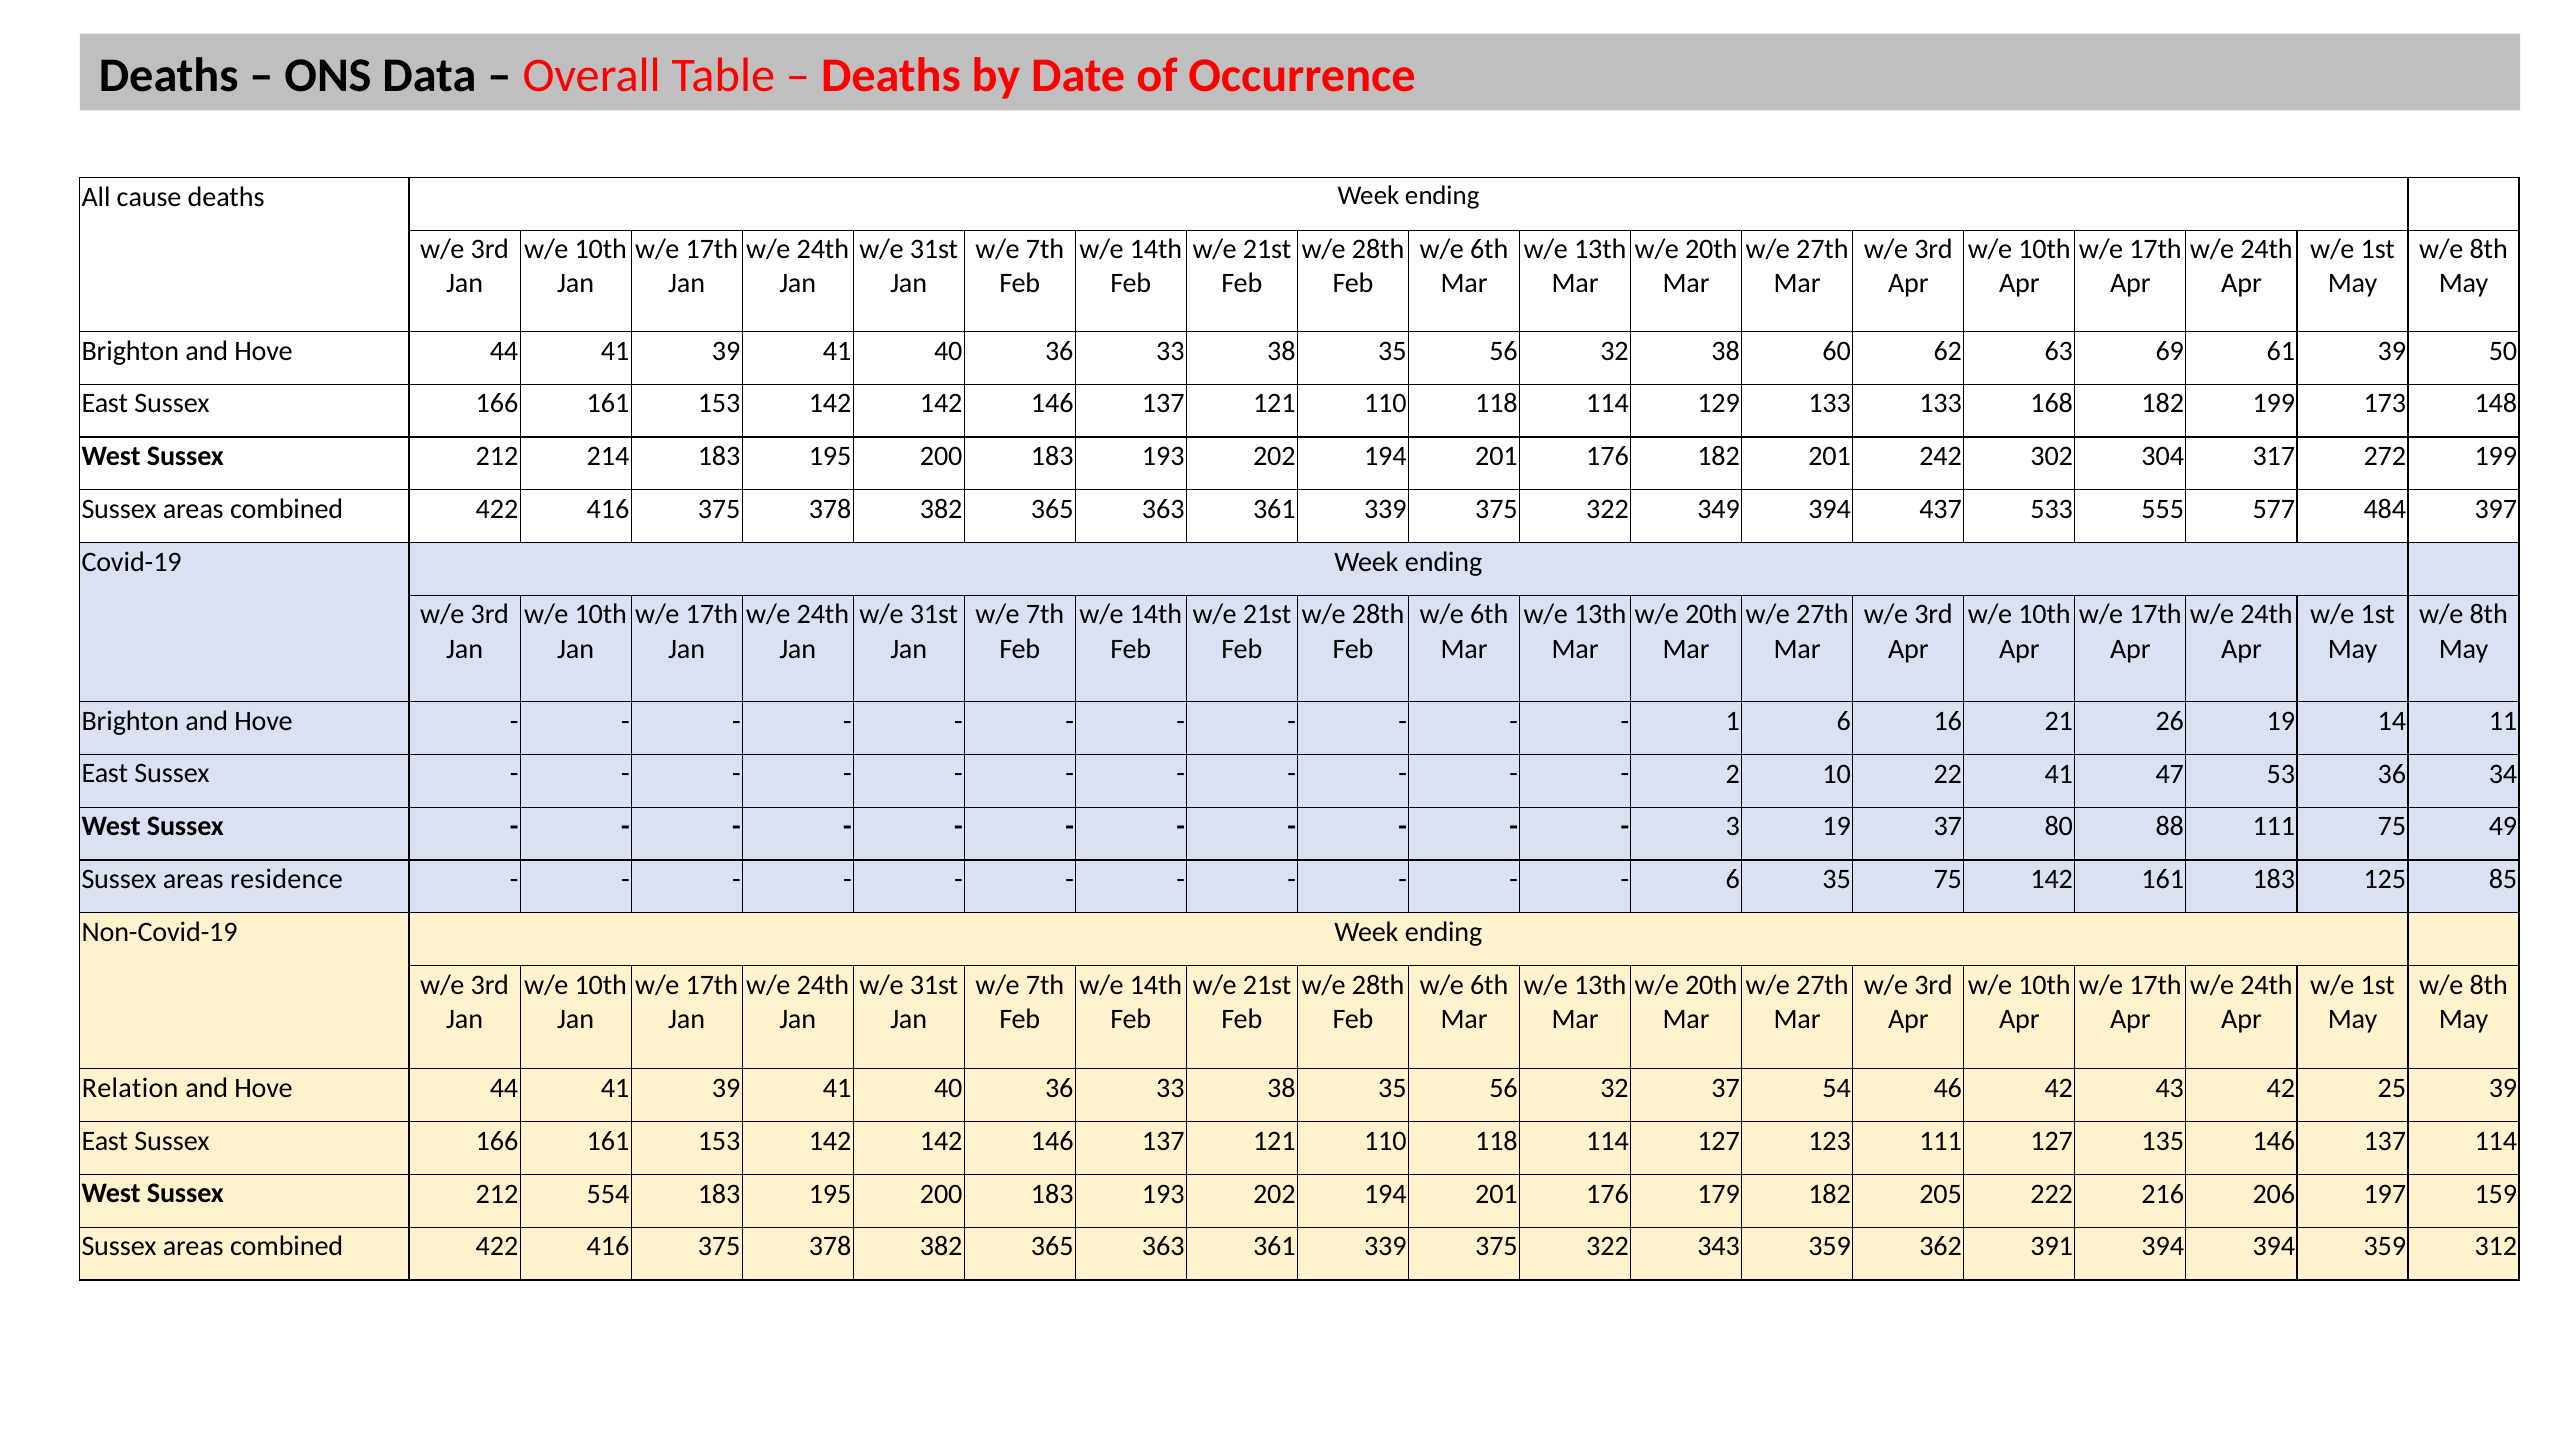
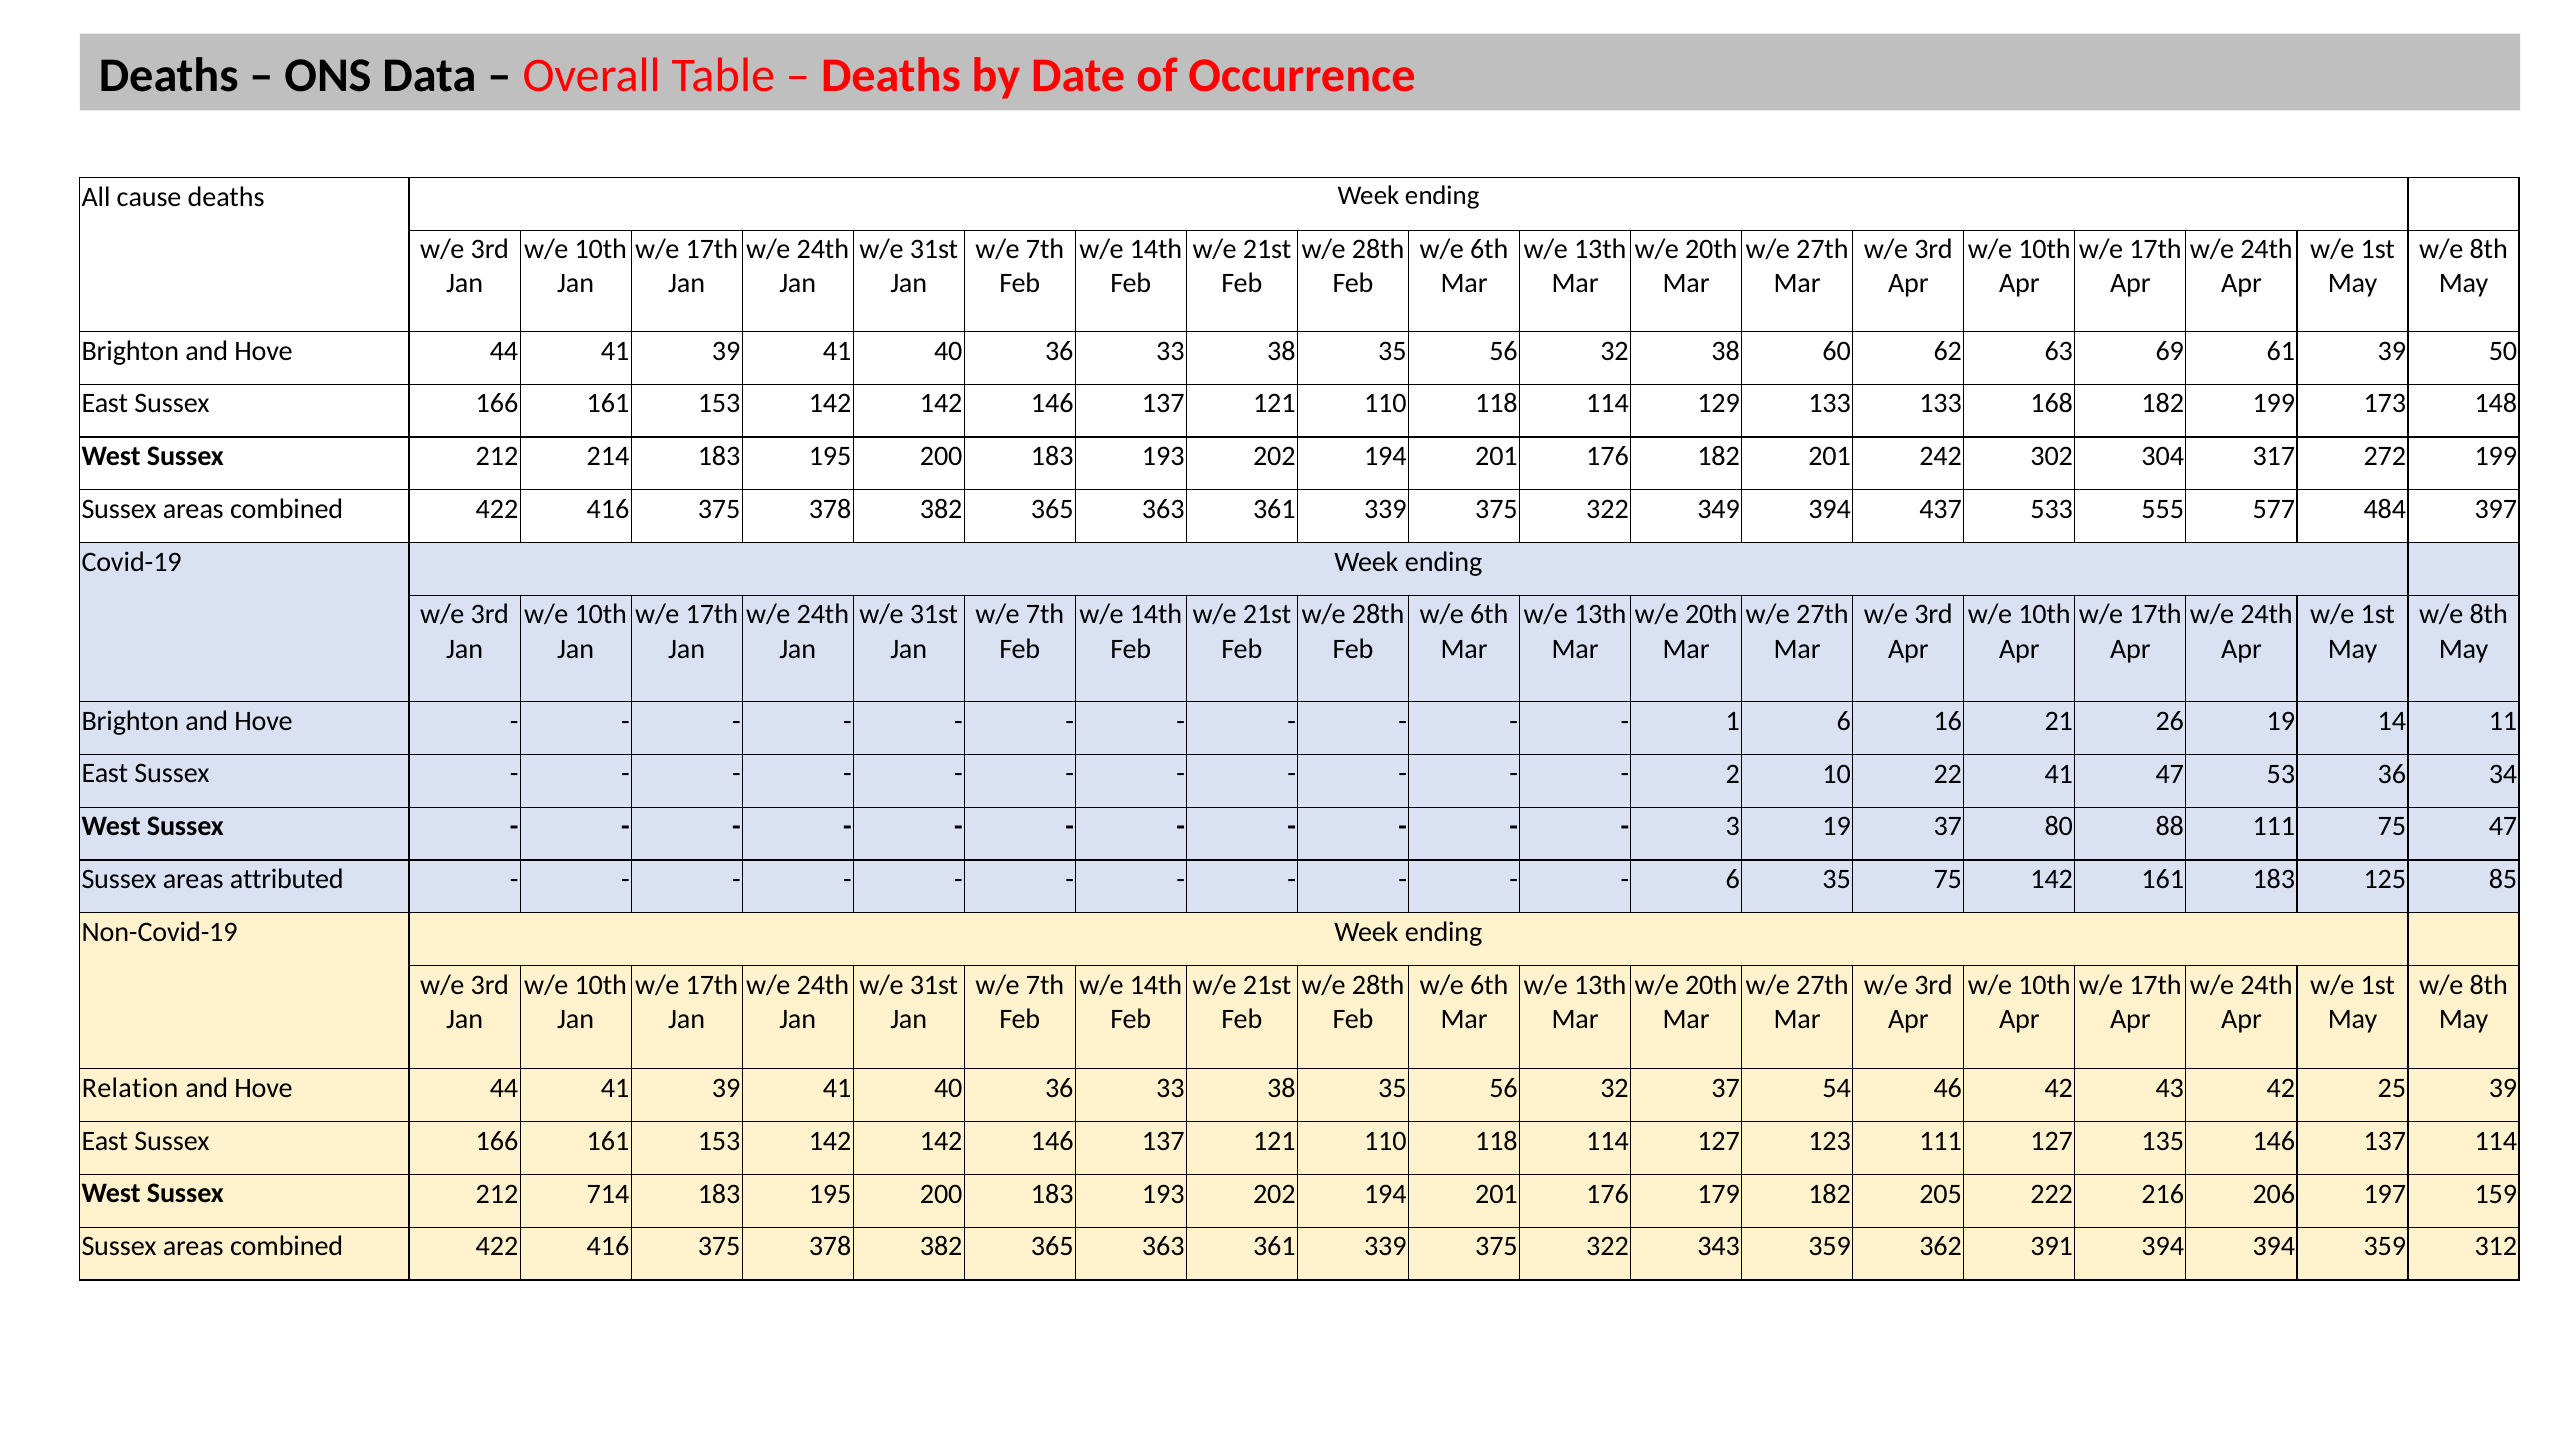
75 49: 49 -> 47 (2503, 827)
residence: residence -> attributed (287, 879)
554: 554 -> 714 (608, 1194)
